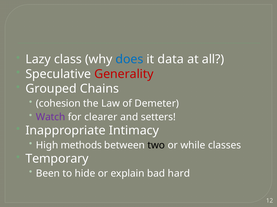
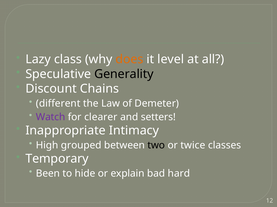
does colour: blue -> orange (129, 59)
data: data -> level (171, 59)
Generality colour: red -> black (124, 74)
Grouped: Grouped -> Discount (51, 89)
cohesion: cohesion -> different (58, 104)
methods: methods -> grouped (81, 146)
while: while -> twice (193, 146)
